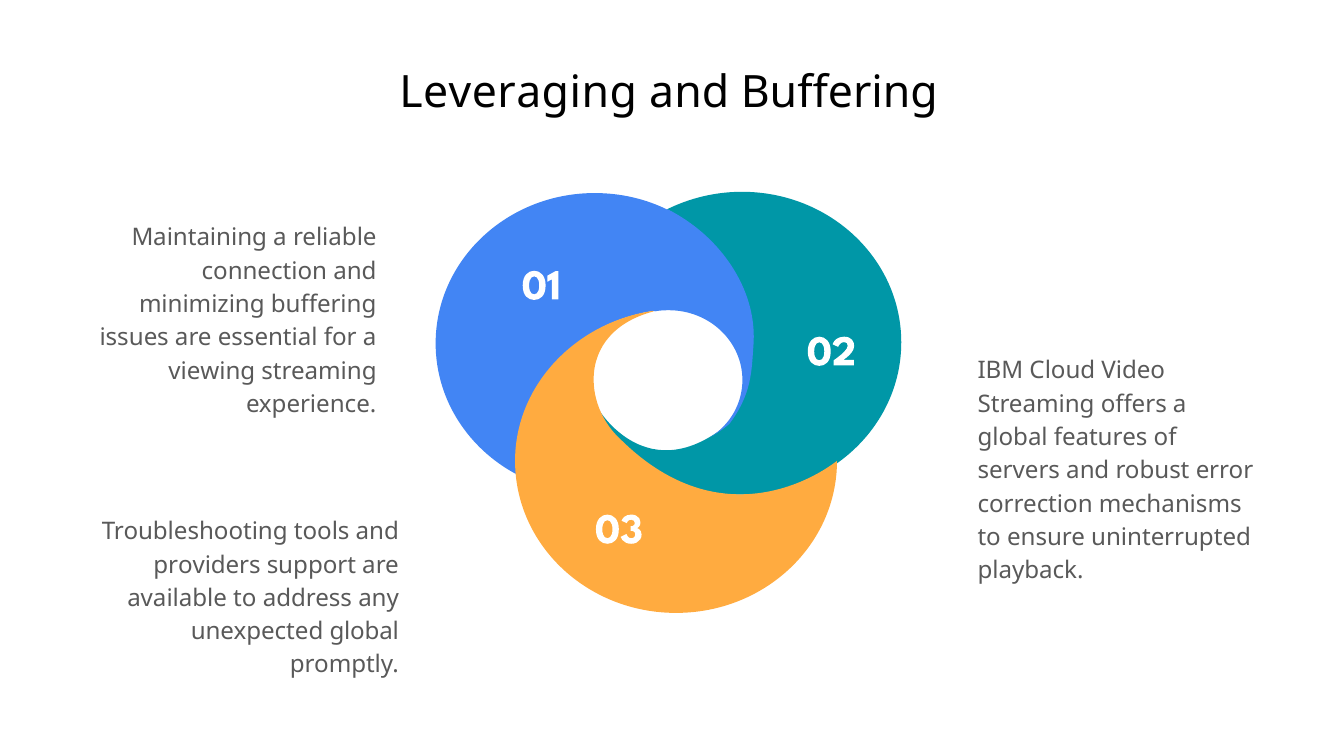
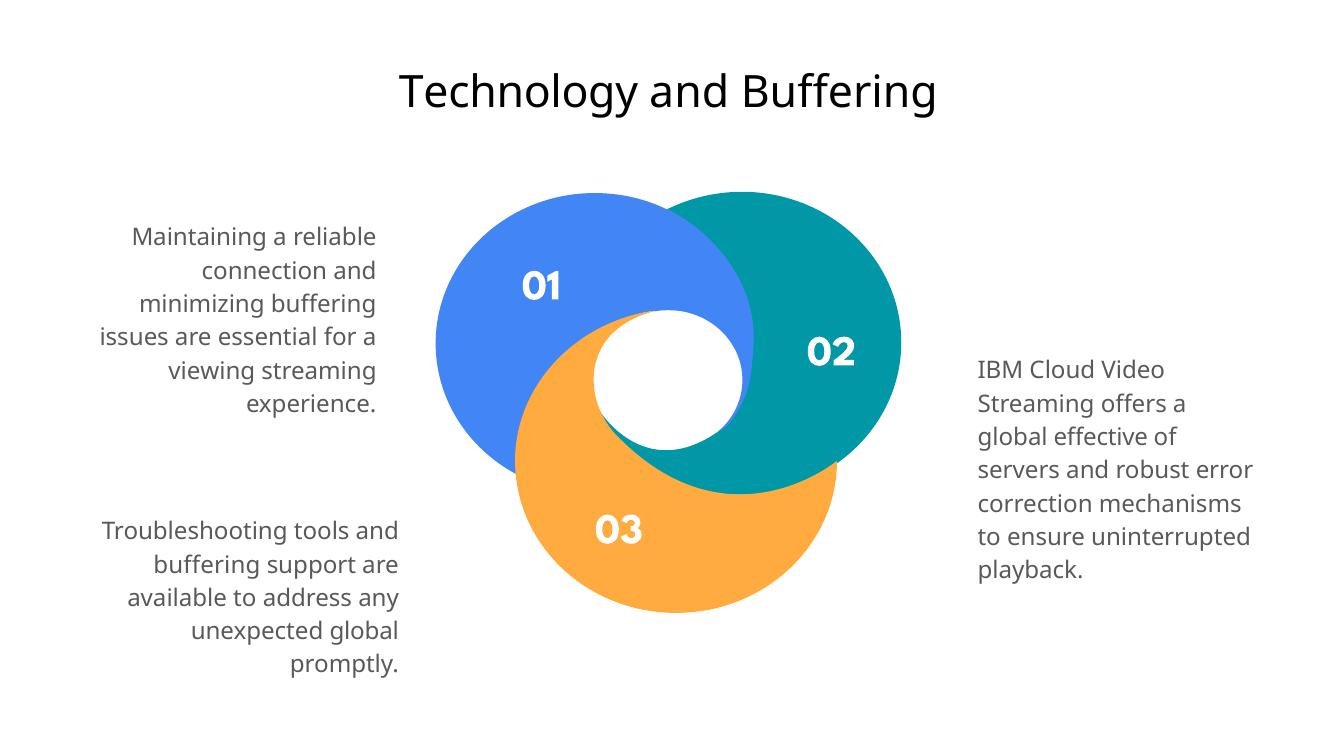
Leveraging: Leveraging -> Technology (519, 93)
features: features -> effective (1101, 438)
providers: providers -> buffering (207, 565)
